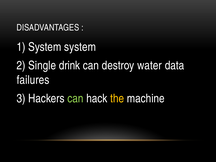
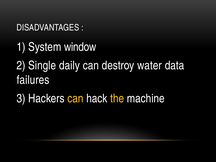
System system: system -> window (80, 47)
drink: drink -> daily (69, 66)
can colour: light green -> yellow (75, 99)
